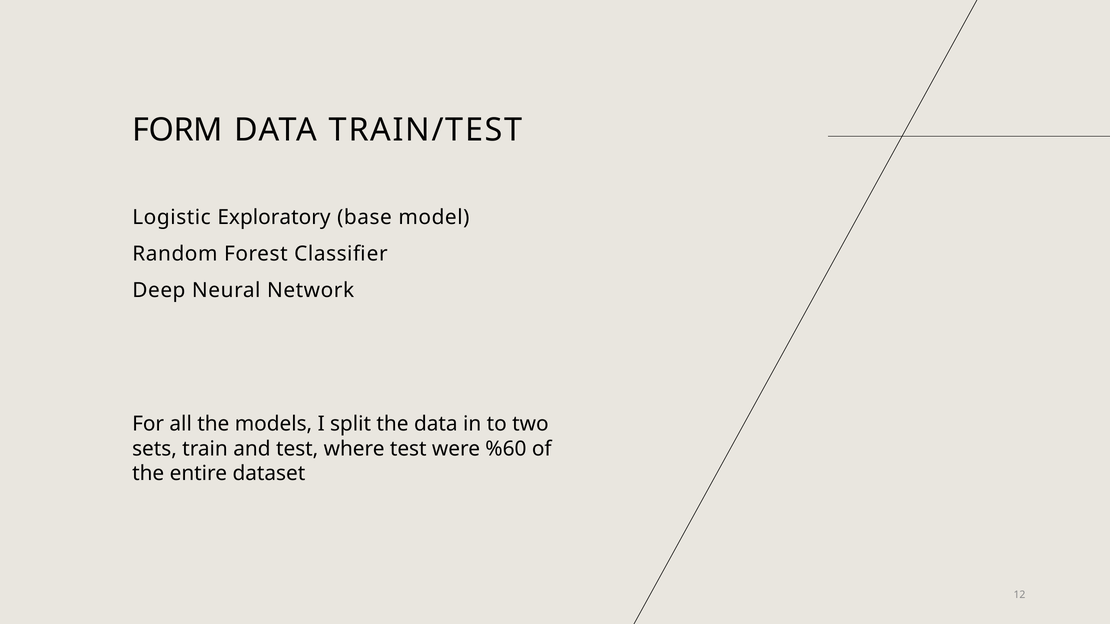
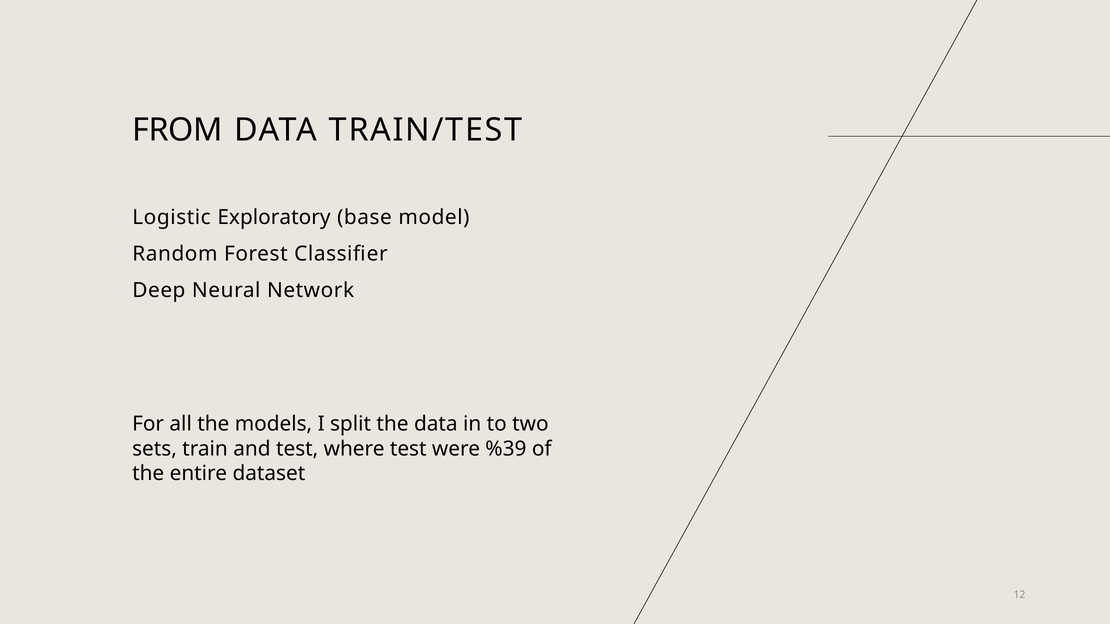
FORM: FORM -> FROM (177, 130)
%60: %60 -> %39 (506, 449)
